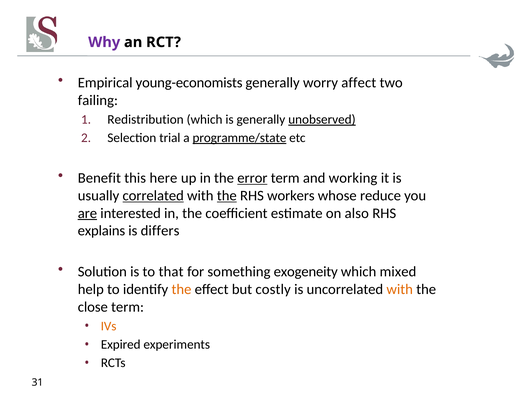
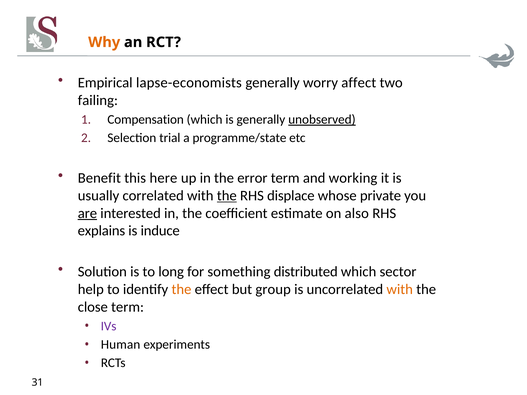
Why colour: purple -> orange (104, 42)
young-economists: young-economists -> lapse-economists (189, 83)
Redistribution: Redistribution -> Compensation (146, 120)
programme/state underline: present -> none (239, 138)
error underline: present -> none (252, 178)
correlated underline: present -> none (153, 196)
workers: workers -> displace (291, 196)
reduce: reduce -> private (381, 196)
differs: differs -> induce (160, 231)
that: that -> long (171, 272)
exogeneity: exogeneity -> distributed (306, 272)
mixed: mixed -> sector (398, 272)
costly: costly -> group (273, 289)
IVs colour: orange -> purple (109, 326)
Expired: Expired -> Human (121, 345)
